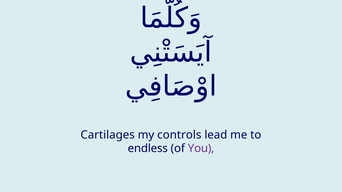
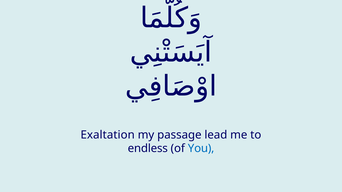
Cartilages: Cartilages -> Exaltation (108, 135)
controls: controls -> passage (179, 135)
You colour: purple -> blue (201, 149)
